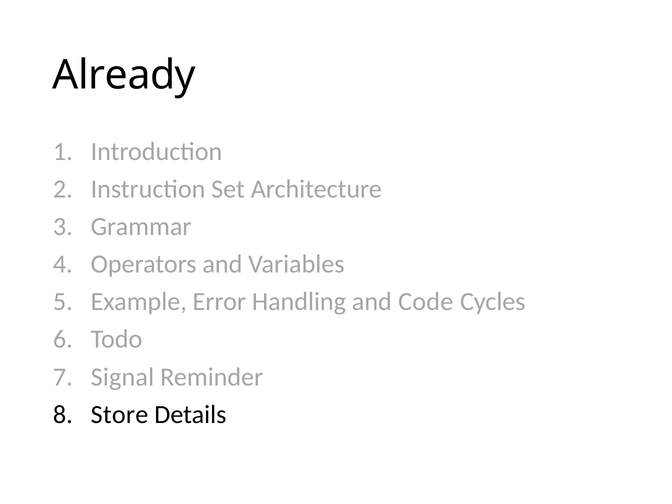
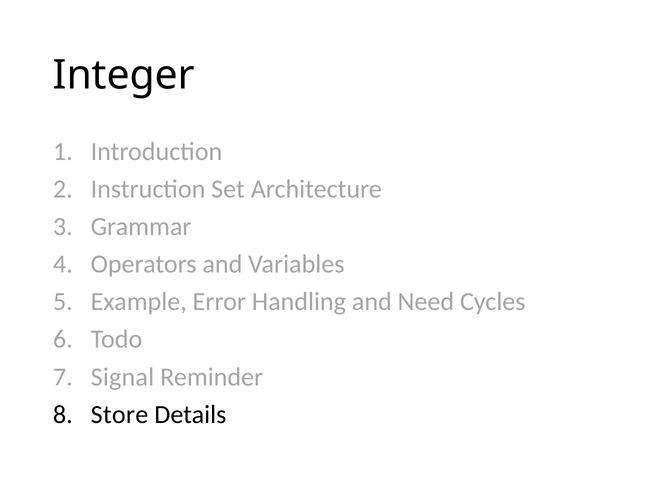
Already: Already -> Integer (124, 75)
Code: Code -> Need (426, 302)
